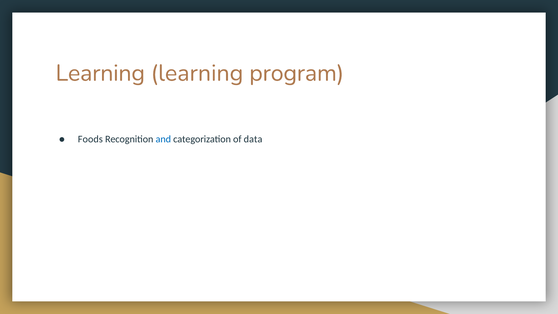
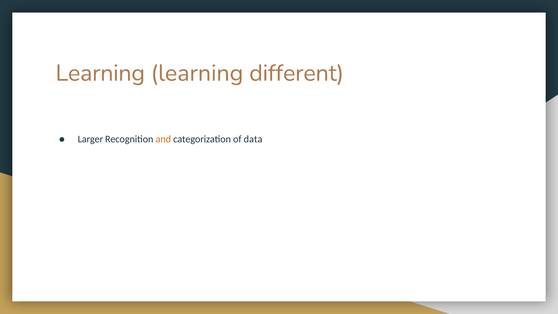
program: program -> different (297, 73)
Foods: Foods -> Larger (90, 139)
and colour: blue -> orange (163, 139)
